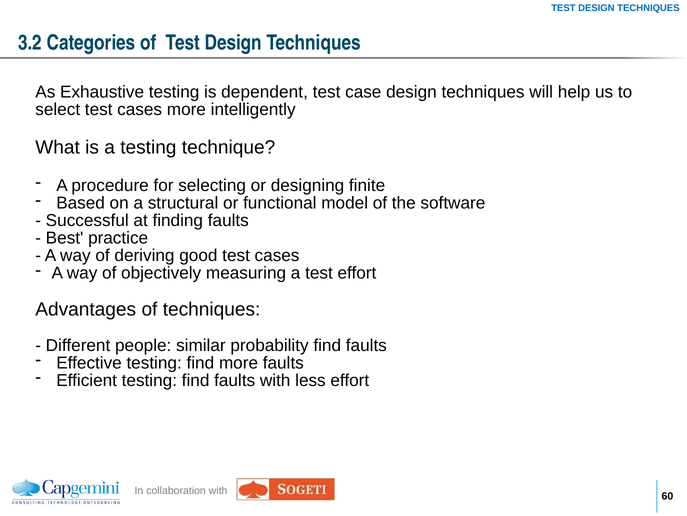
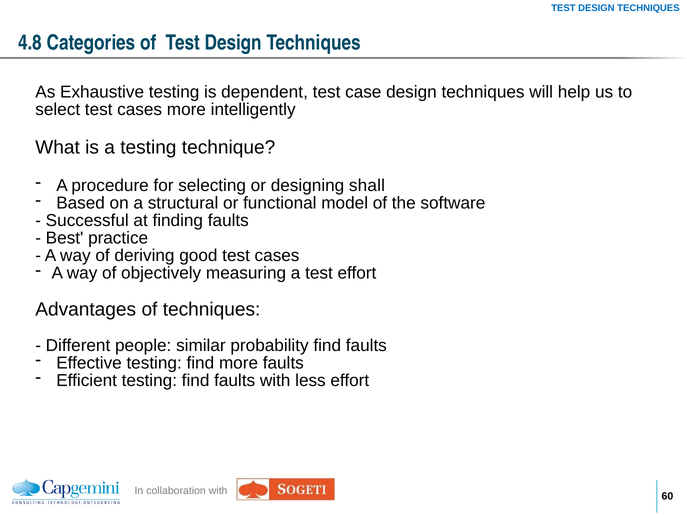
3.2: 3.2 -> 4.8 (30, 43)
finite: finite -> shall (367, 185)
